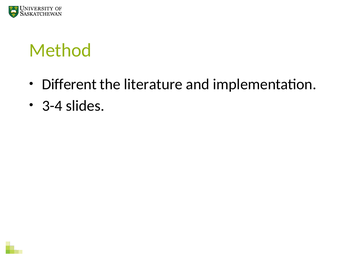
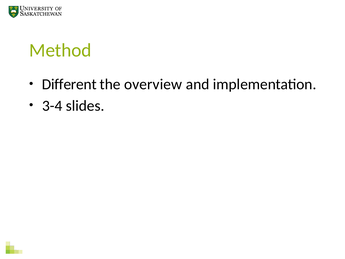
literature: literature -> overview (153, 84)
